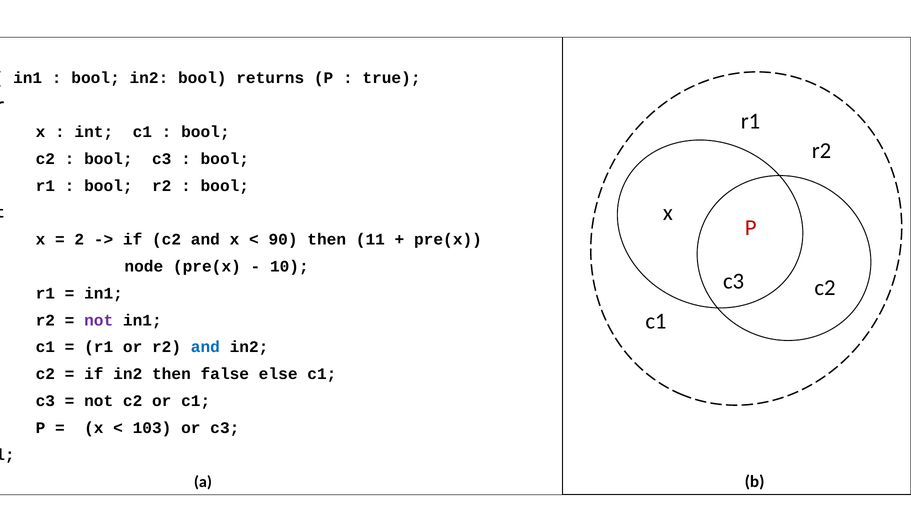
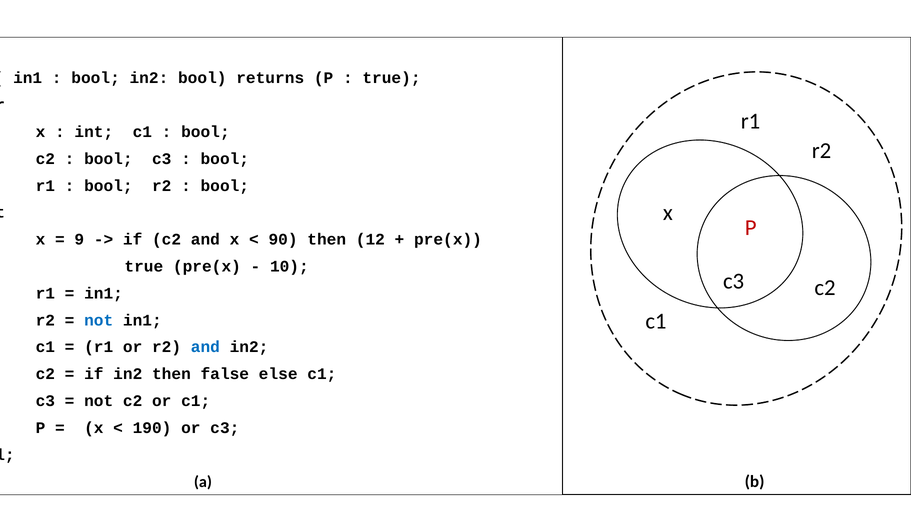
2: 2 -> 9 (79, 240)
11: 11 -> 12 (370, 240)
node: node -> true (144, 267)
not colour: purple -> blue (99, 321)
103: 103 -> 190 (152, 428)
